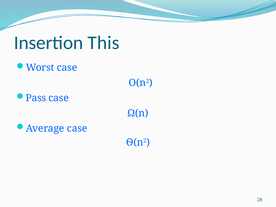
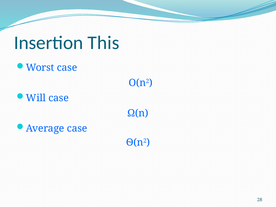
Pass: Pass -> Will (36, 98)
